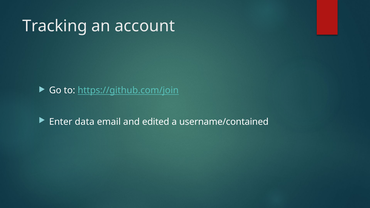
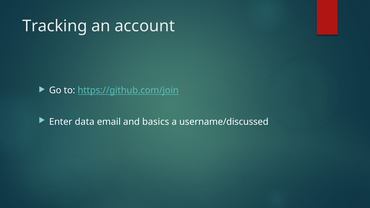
edited: edited -> basics (156, 122)
username/contained: username/contained -> username/discussed (224, 122)
